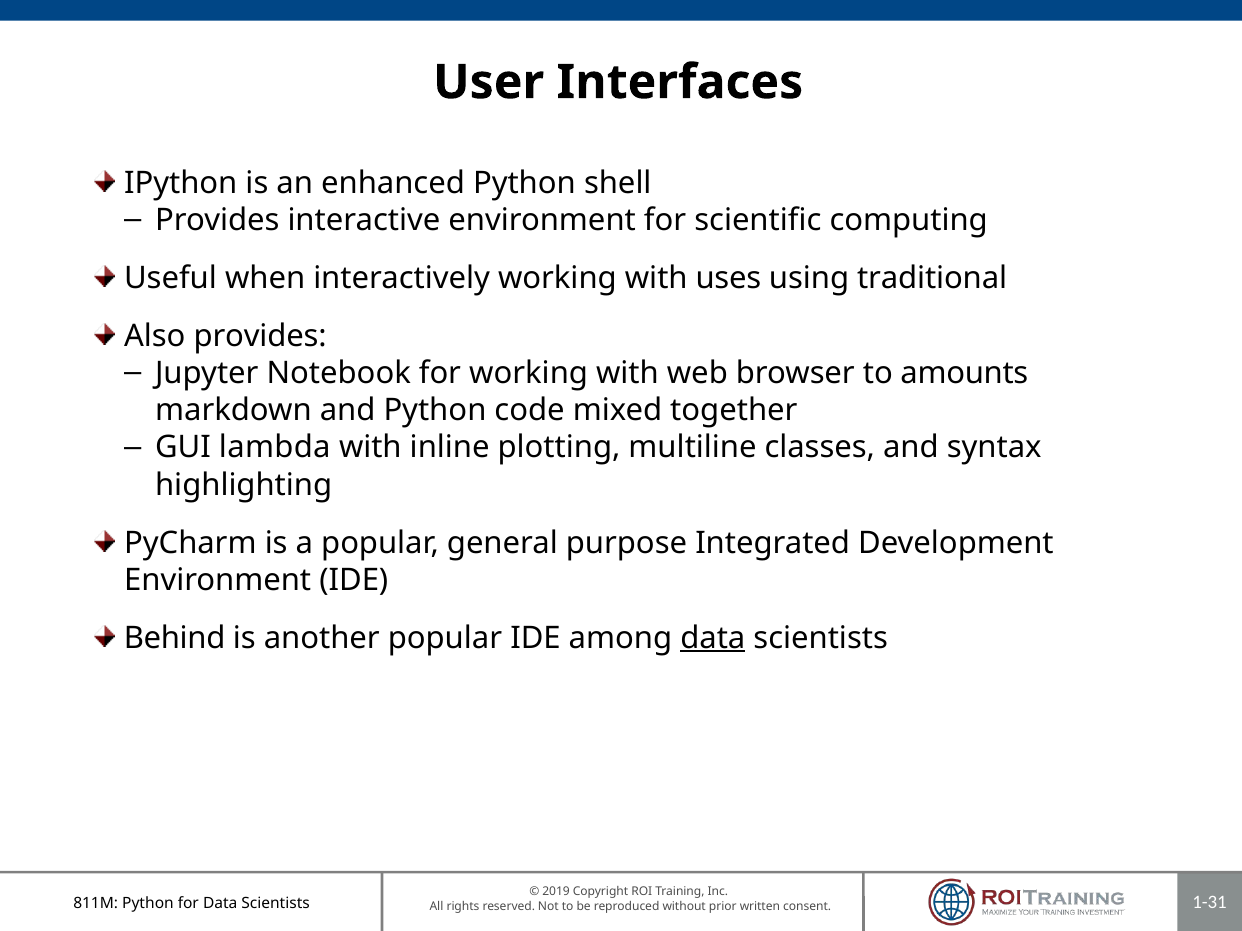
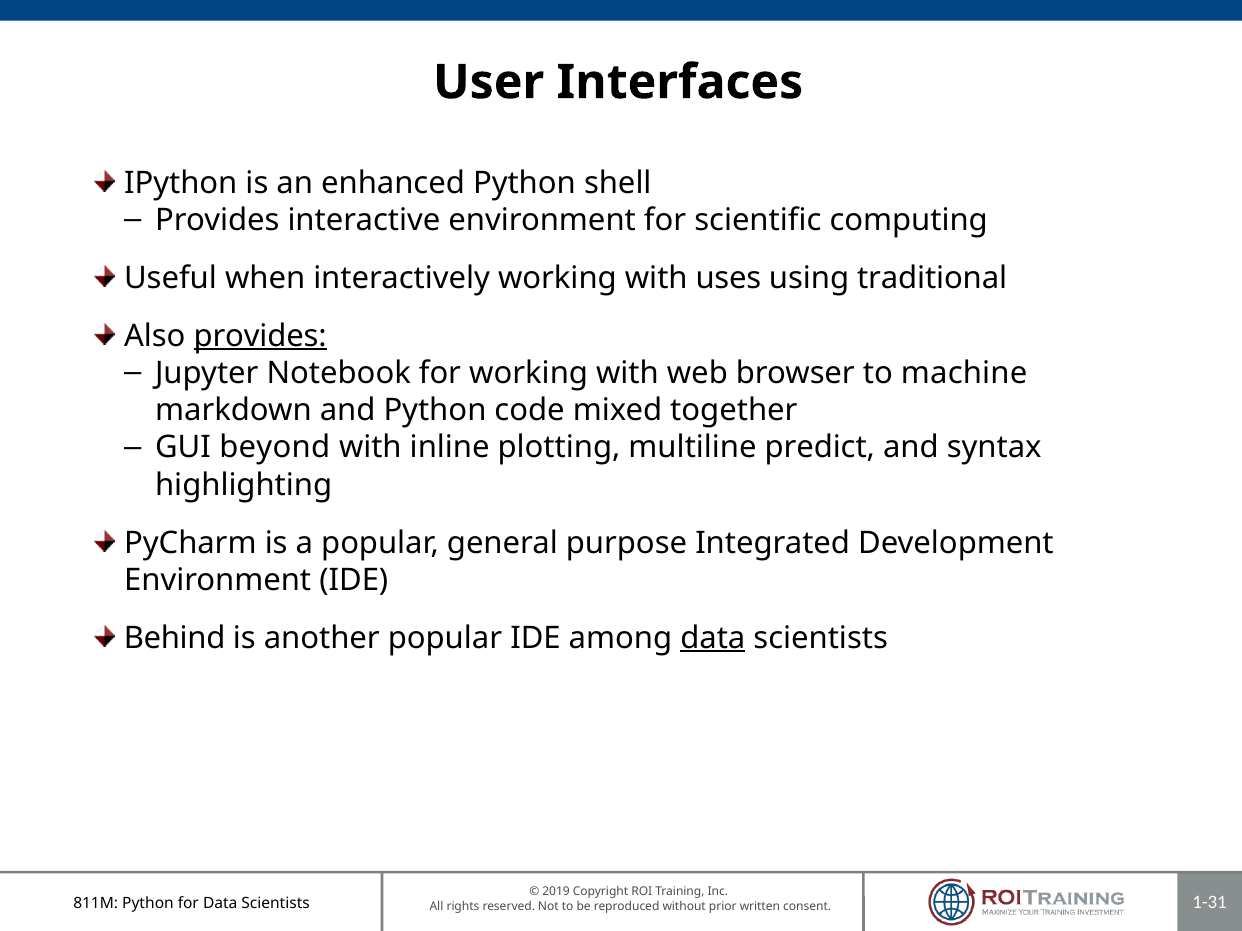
provides underline: none -> present (260, 336)
amounts: amounts -> machine (964, 373)
lambda: lambda -> beyond (275, 448)
classes: classes -> predict (820, 448)
